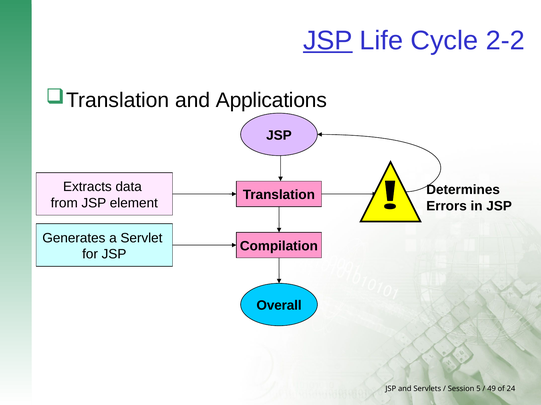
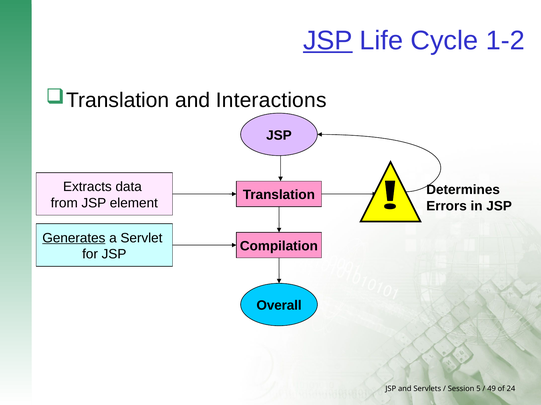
2-2: 2-2 -> 1-2 (505, 41)
Applications: Applications -> Interactions (271, 100)
Generates underline: none -> present (74, 238)
